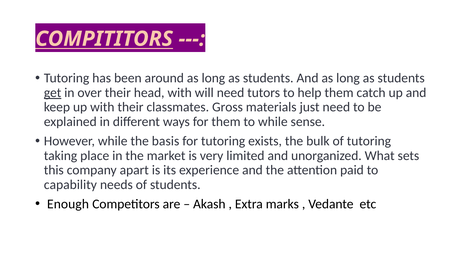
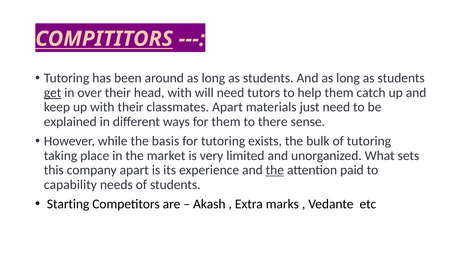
classmates Gross: Gross -> Apart (227, 107)
to while: while -> there (273, 122)
the underline: none -> present (275, 170)
Enough: Enough -> Starting (68, 204)
